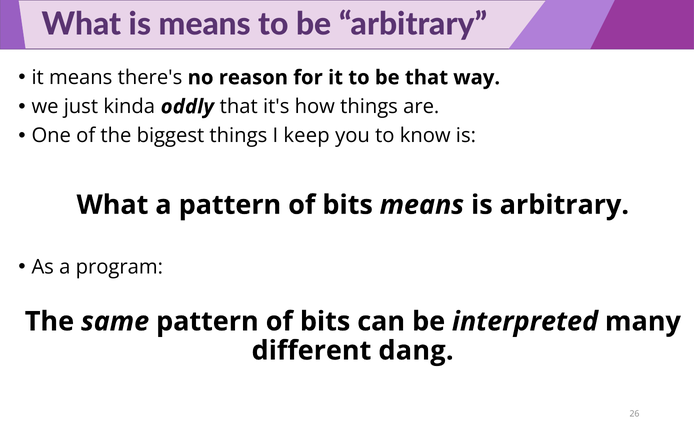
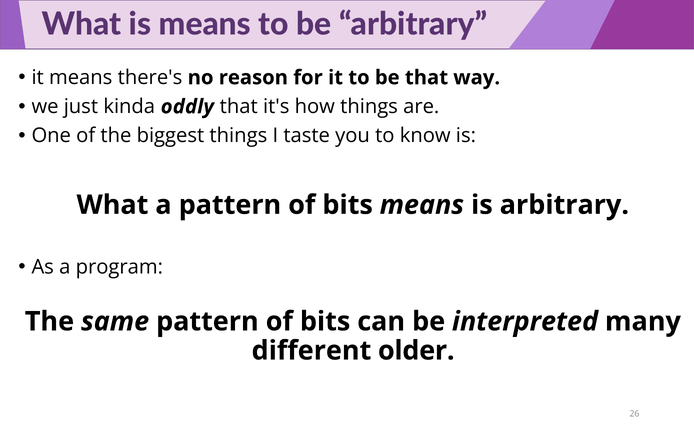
keep: keep -> taste (307, 136)
dang: dang -> older (416, 350)
